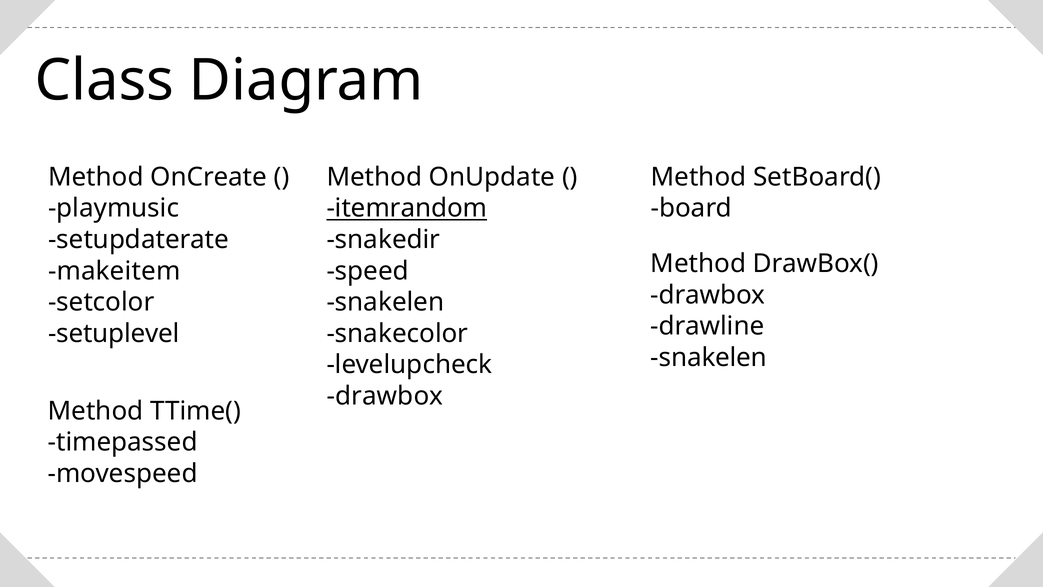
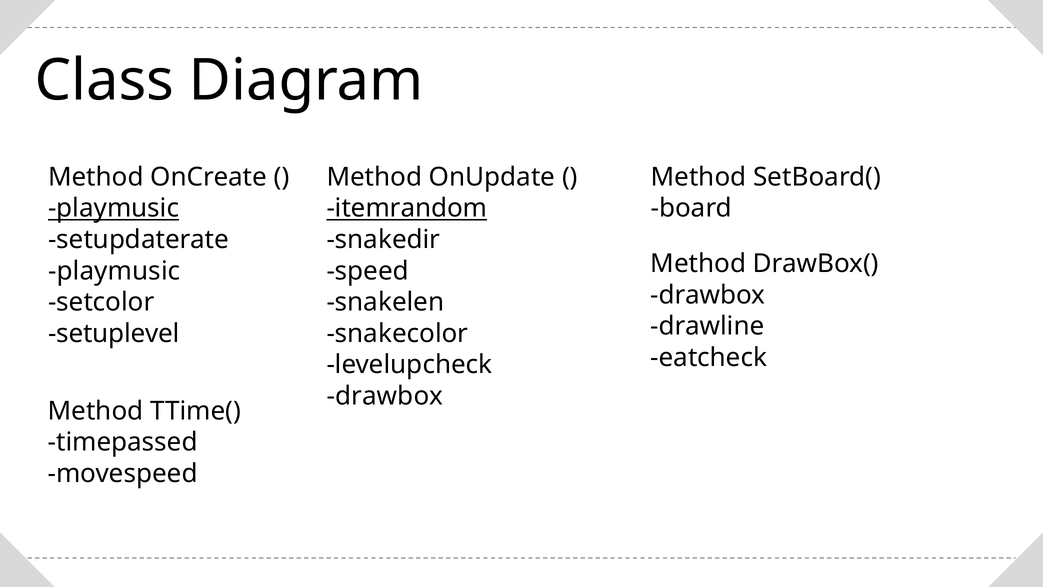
playmusic underline: none -> present (114, 208)
makeitem: makeitem -> playmusic (114, 271)
snakelen: snakelen -> eatcheck (709, 357)
